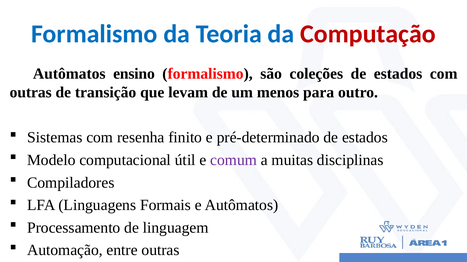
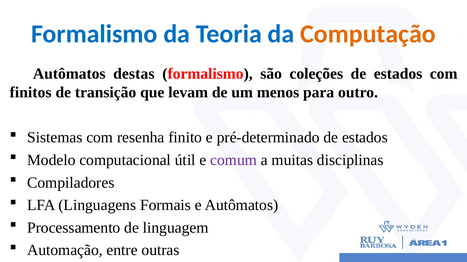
Computação colour: red -> orange (368, 34)
ensino: ensino -> destas (134, 74)
outras: outras -> finitos (31, 93)
